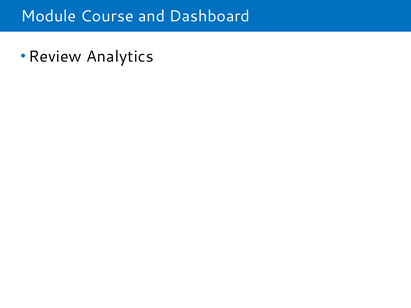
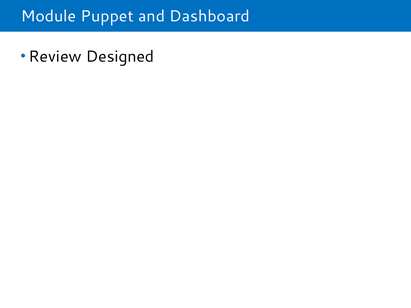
Course: Course -> Puppet (107, 16)
Analytics: Analytics -> Designed (120, 57)
